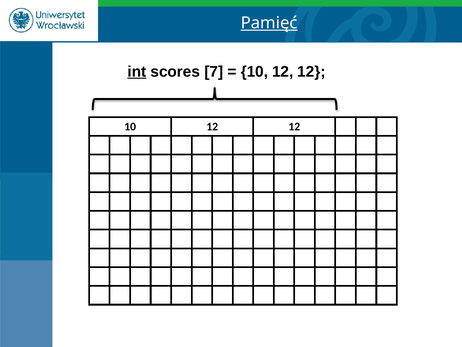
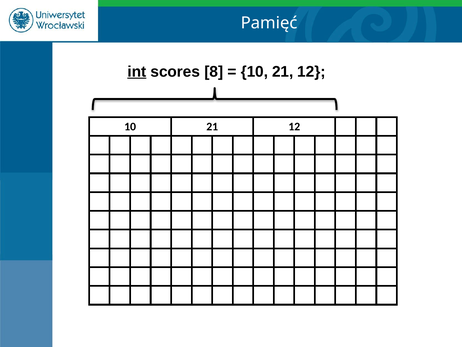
Pamięć underline: present -> none (269, 23)
7: 7 -> 8 (214, 72)
12: 12 -> 21 (283, 72)
12: 12 -> 21 (212, 126)
